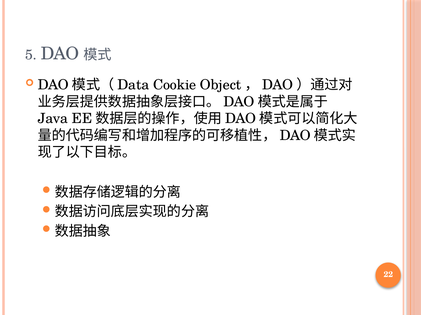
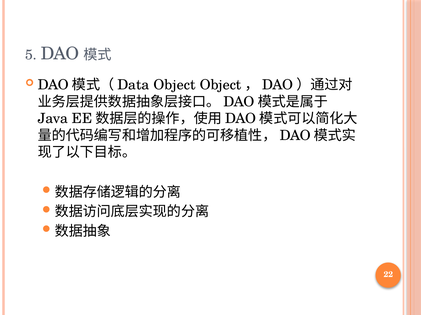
Cookie: Cookie -> Object (175, 85)
